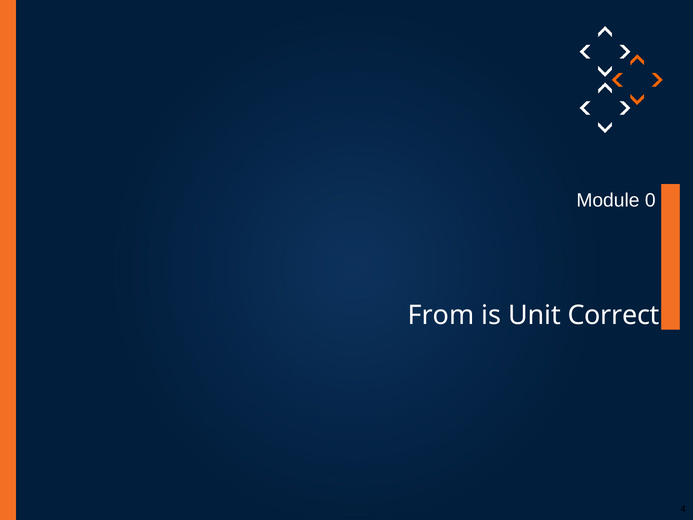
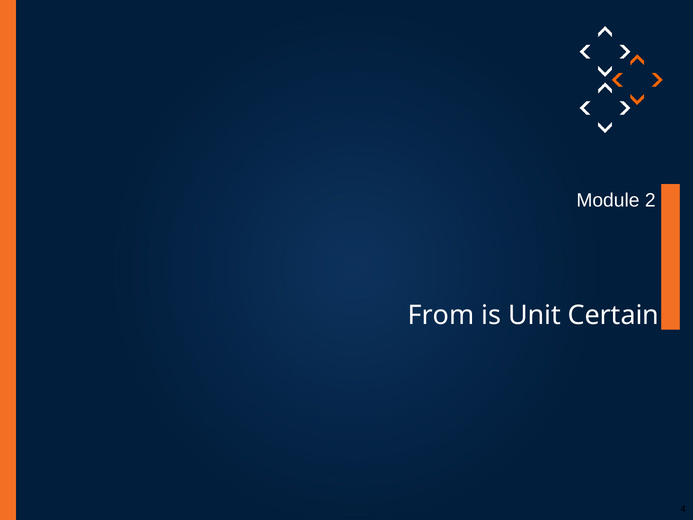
Module 0: 0 -> 2 (650, 200)
Correct: Correct -> Certain (613, 315)
